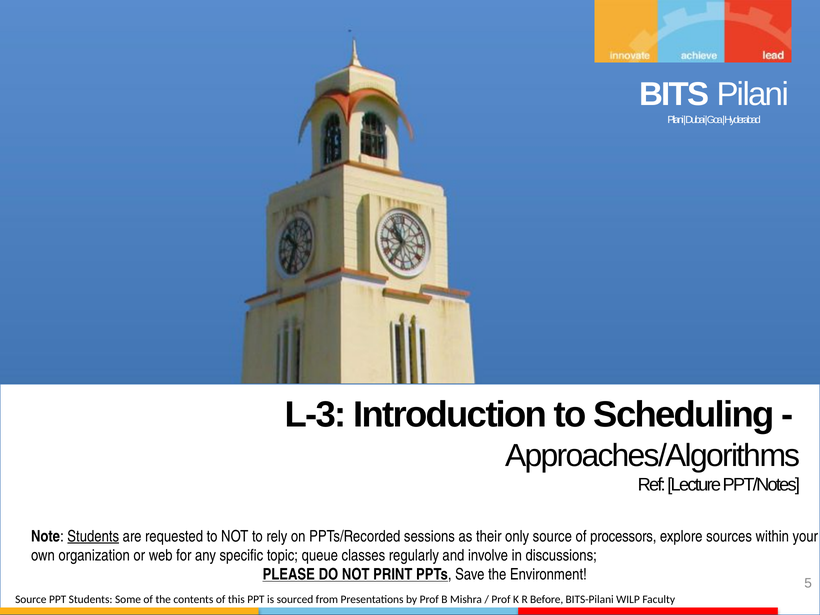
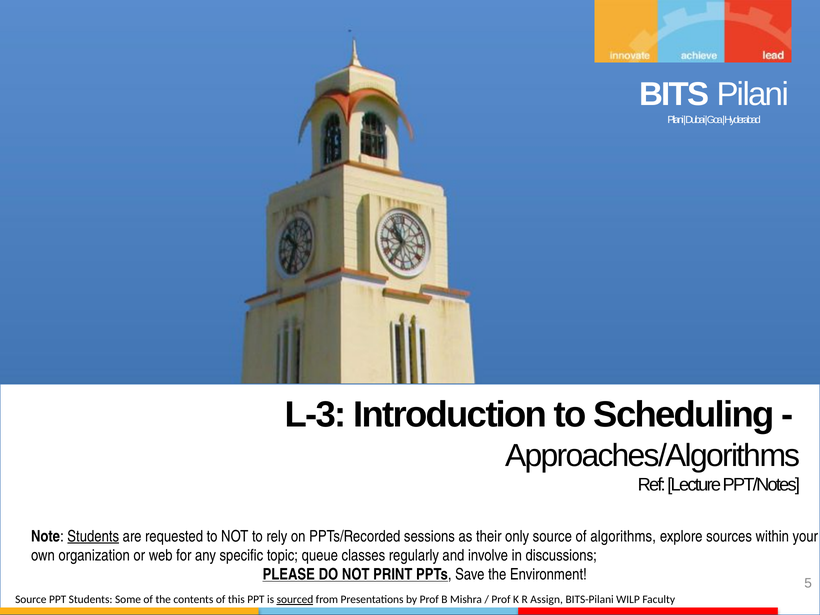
processors: processors -> algorithms (623, 536)
sourced underline: none -> present (295, 600)
Before: Before -> Assign (547, 600)
